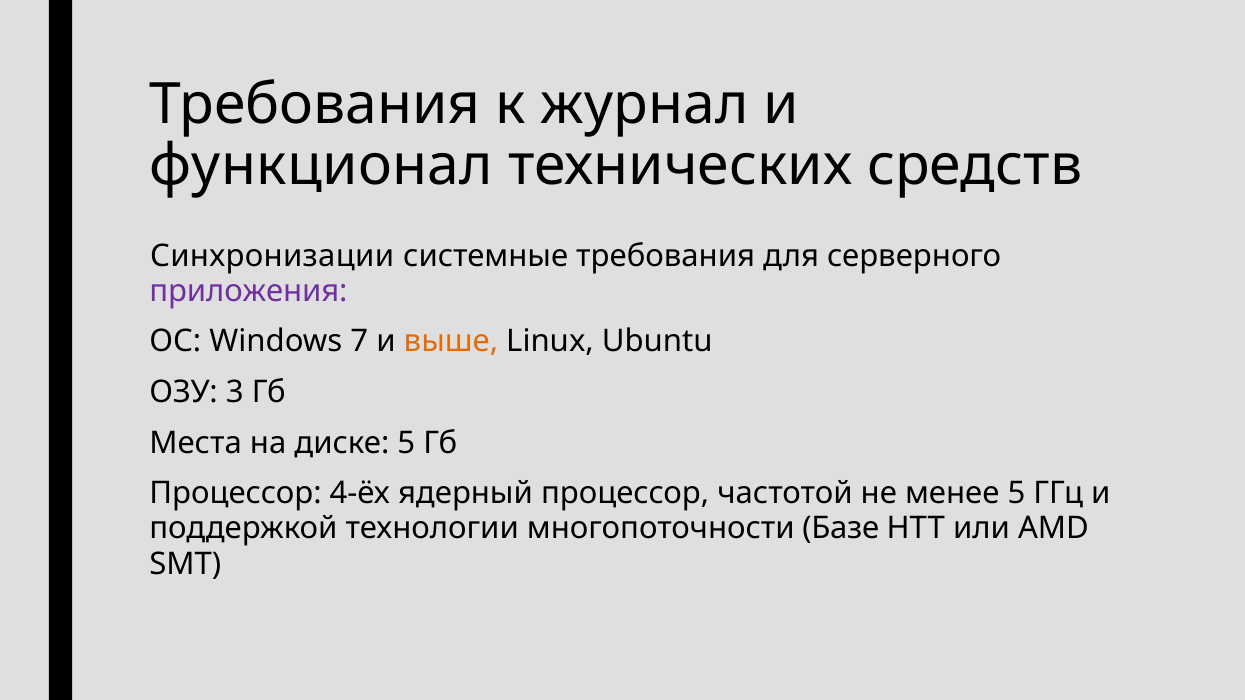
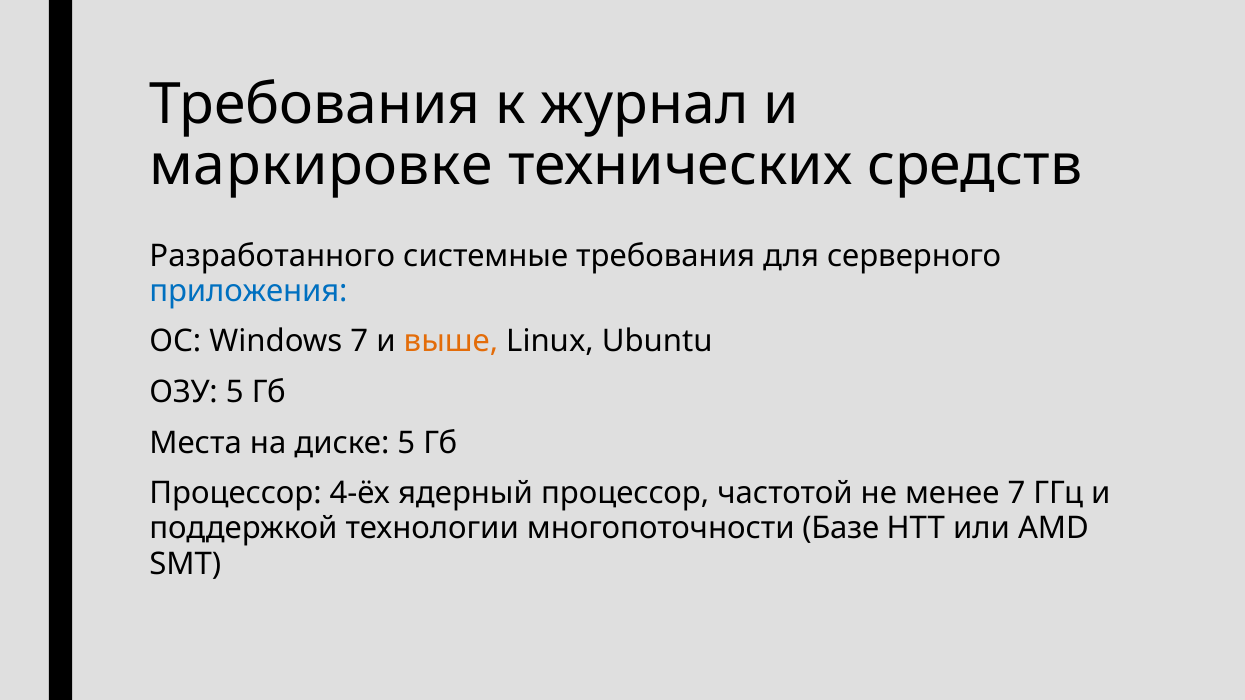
функционал: функционал -> маркировке (321, 166)
Синхронизации: Синхронизации -> Разработанного (272, 256)
приложения colour: purple -> blue (248, 291)
ОЗУ 3: 3 -> 5 (235, 392)
менее 5: 5 -> 7 (1016, 494)
